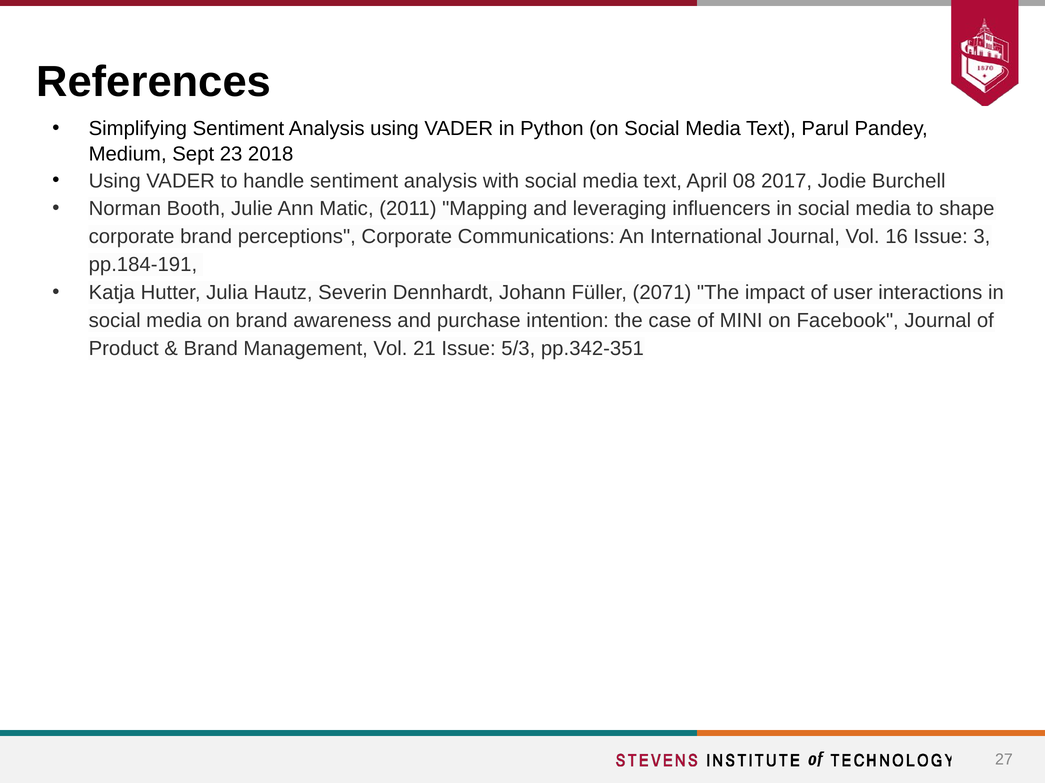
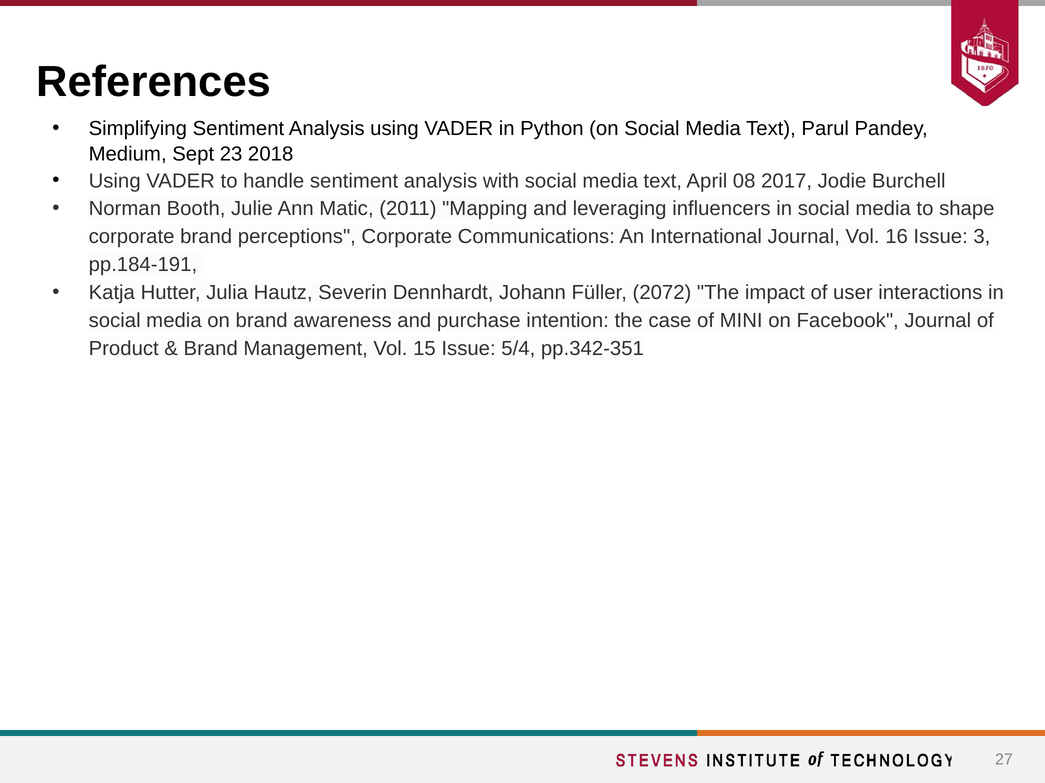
2071: 2071 -> 2072 (662, 293)
21: 21 -> 15 (424, 349)
5/3: 5/3 -> 5/4 (518, 349)
